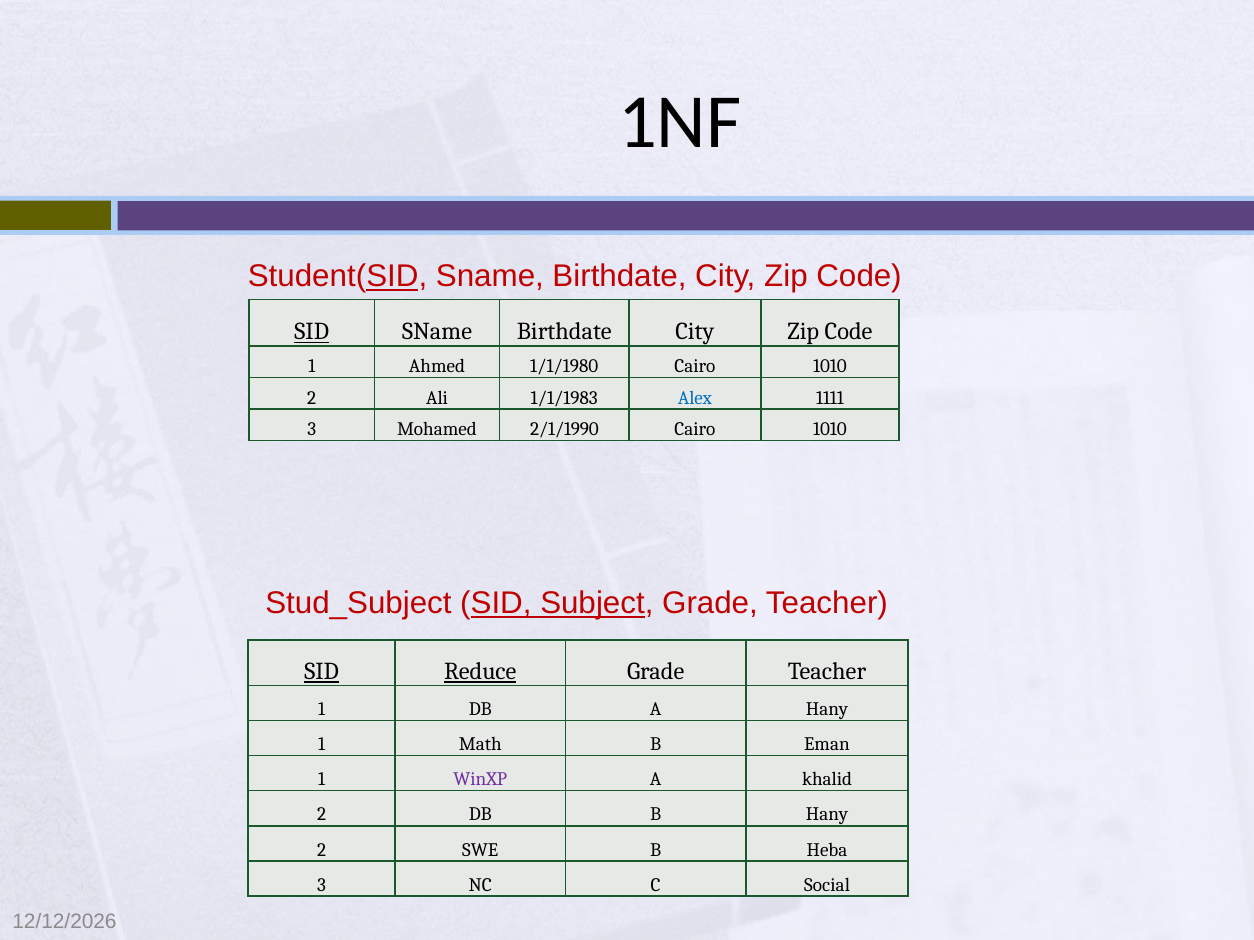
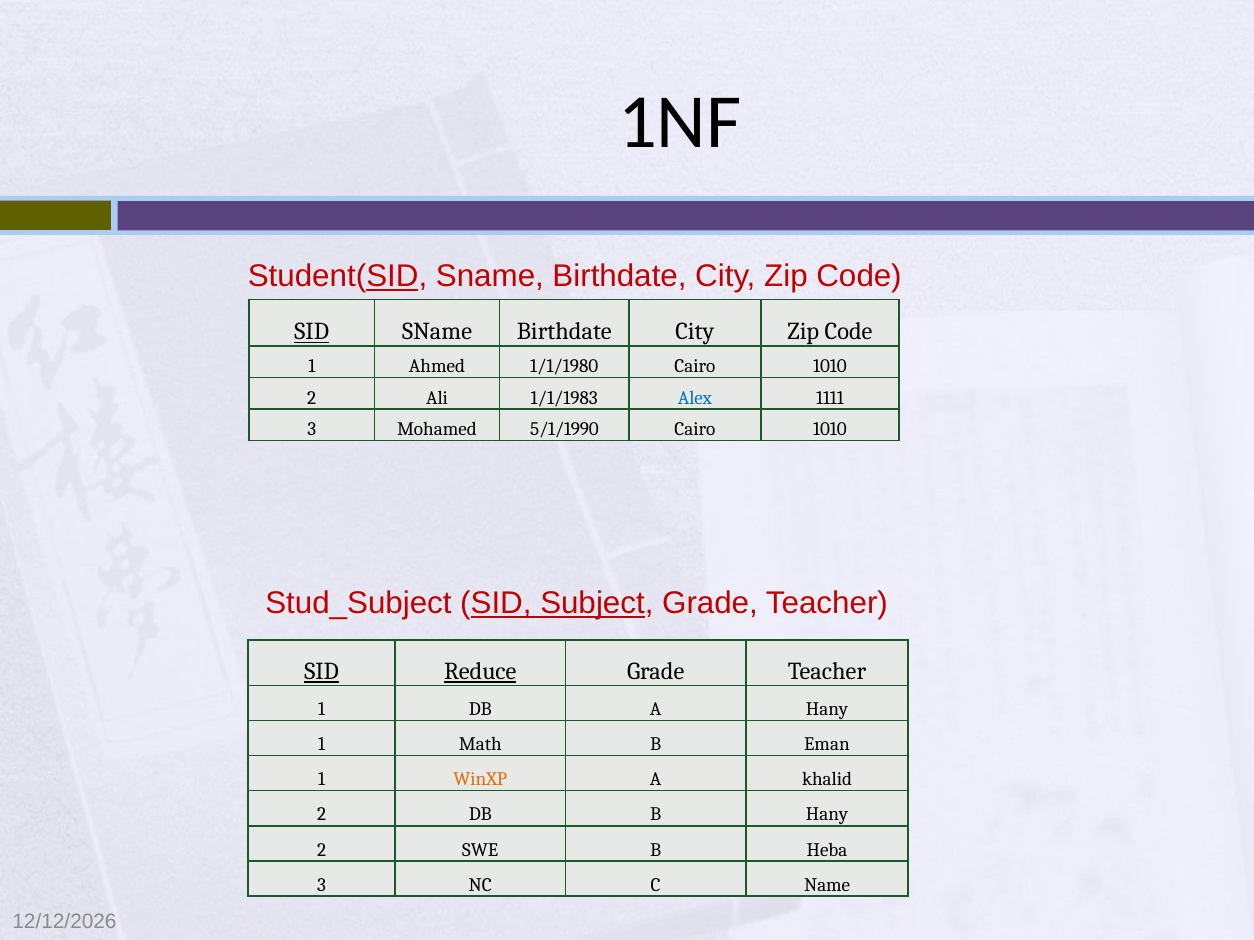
2/1/1990: 2/1/1990 -> 5/1/1990 (564, 430)
WinXP colour: purple -> orange (480, 780)
Social: Social -> Name (827, 885)
